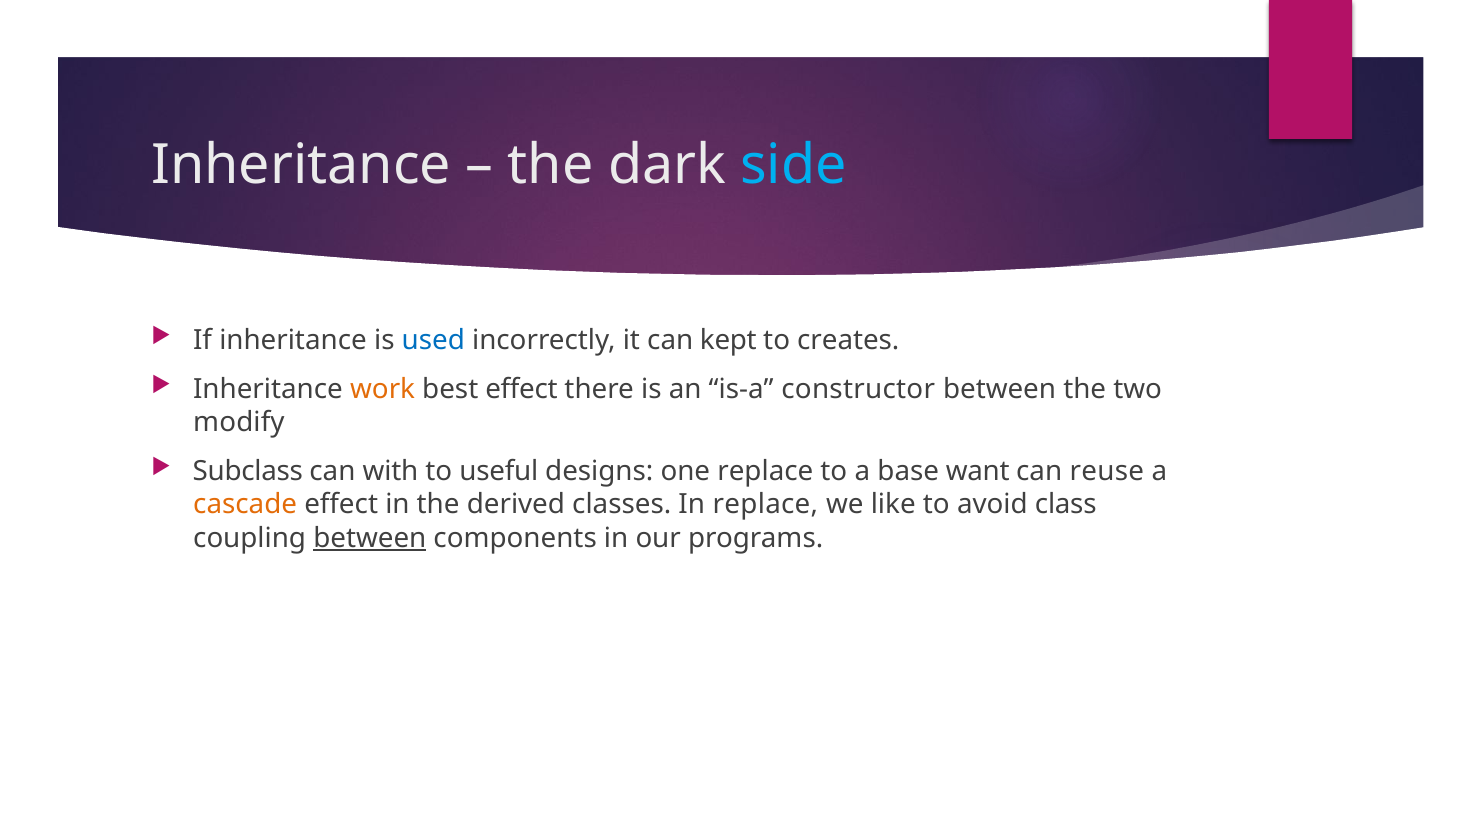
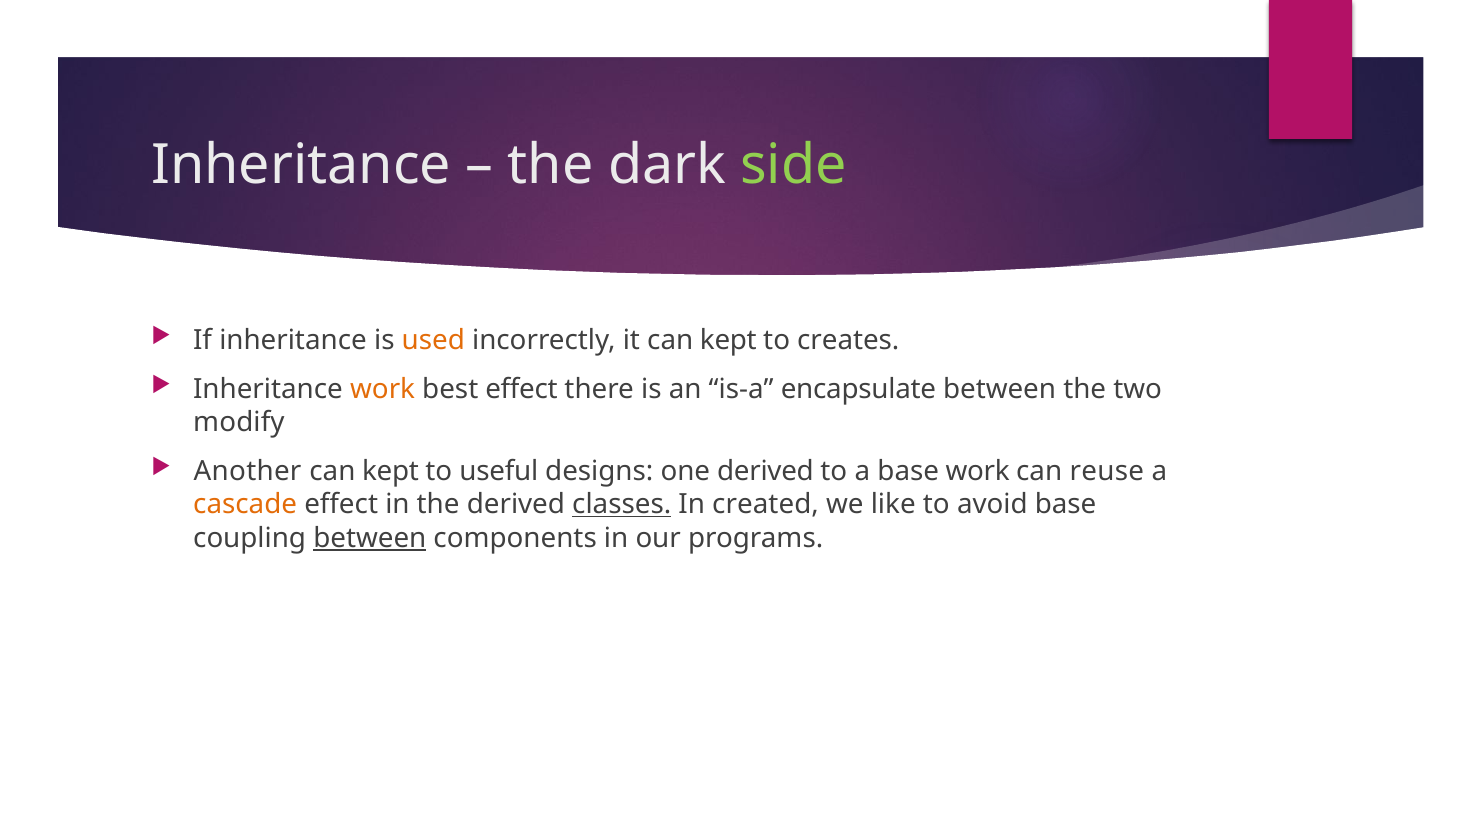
side colour: light blue -> light green (794, 165)
used colour: blue -> orange (433, 341)
constructor: constructor -> encapsulate (858, 389)
Subclass: Subclass -> Another (248, 472)
with: with -> kept (391, 472)
one replace: replace -> derived (765, 472)
base want: want -> work (978, 472)
classes underline: none -> present (622, 505)
In replace: replace -> created (766, 505)
avoid class: class -> base (1066, 505)
